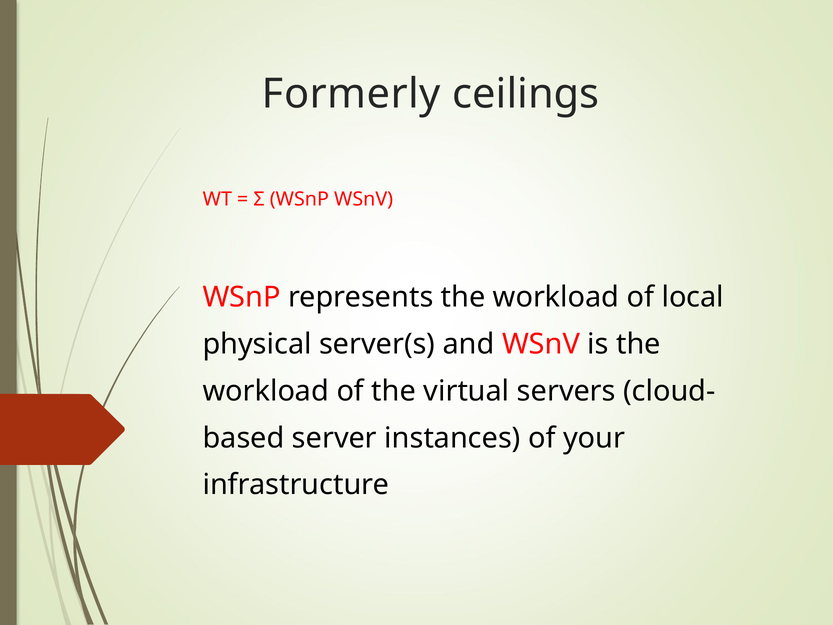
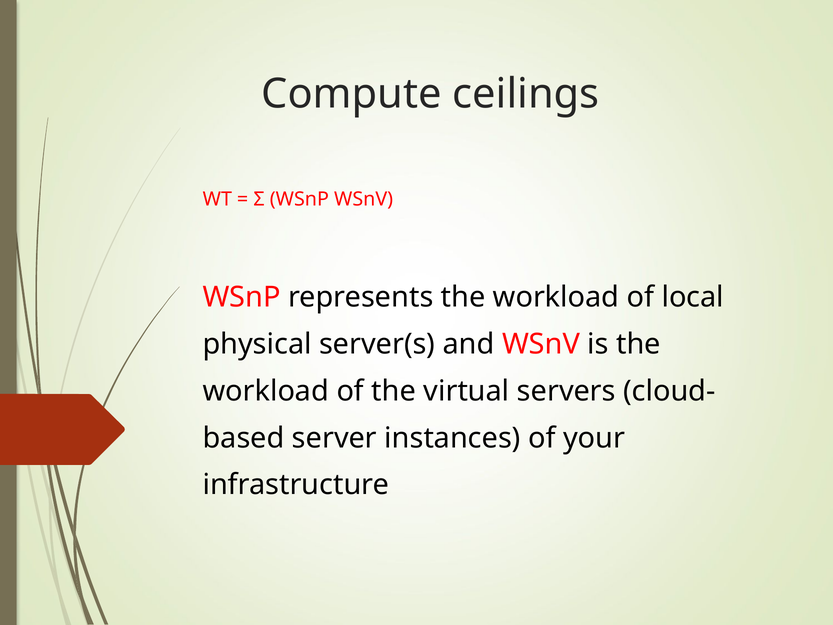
Formerly: Formerly -> Compute (351, 94)
